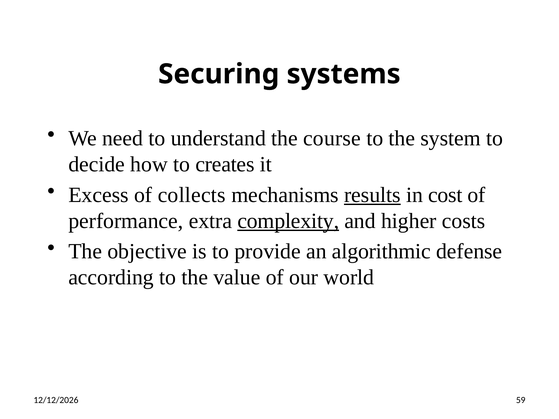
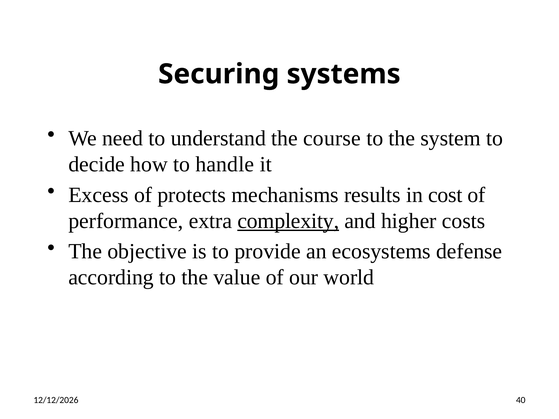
creates: creates -> handle (225, 165)
collects: collects -> protects (192, 195)
results underline: present -> none (372, 195)
algorithmic: algorithmic -> ecosystems (381, 252)
59: 59 -> 40 (521, 400)
